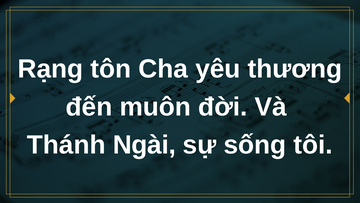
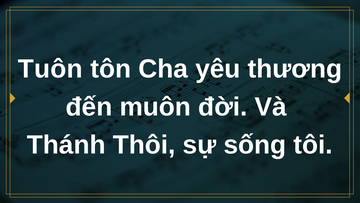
Rạng: Rạng -> Tuôn (50, 69)
Ngài: Ngài -> Thôi (144, 144)
